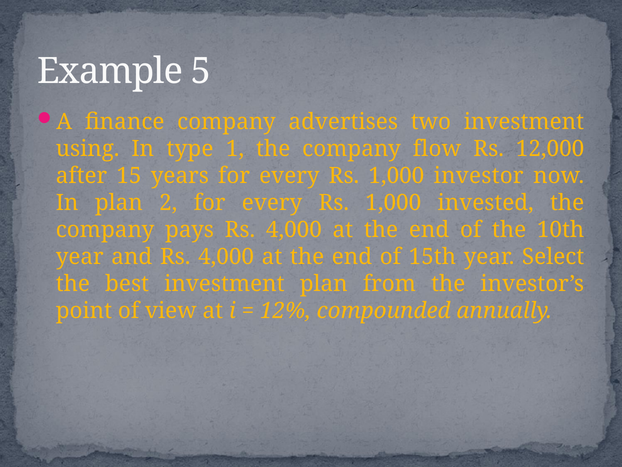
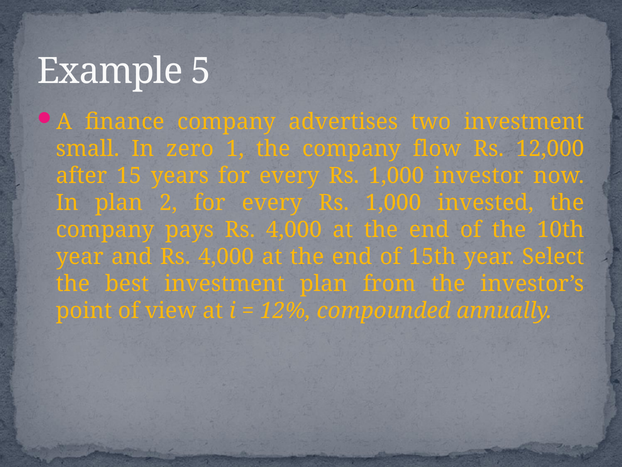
using: using -> small (88, 149)
type: type -> zero (190, 149)
